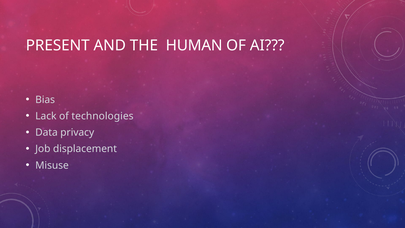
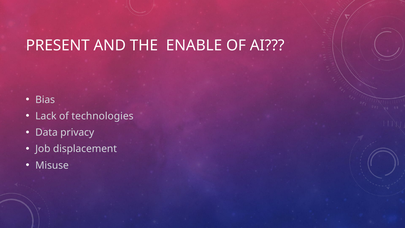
HUMAN: HUMAN -> ENABLE (194, 45)
